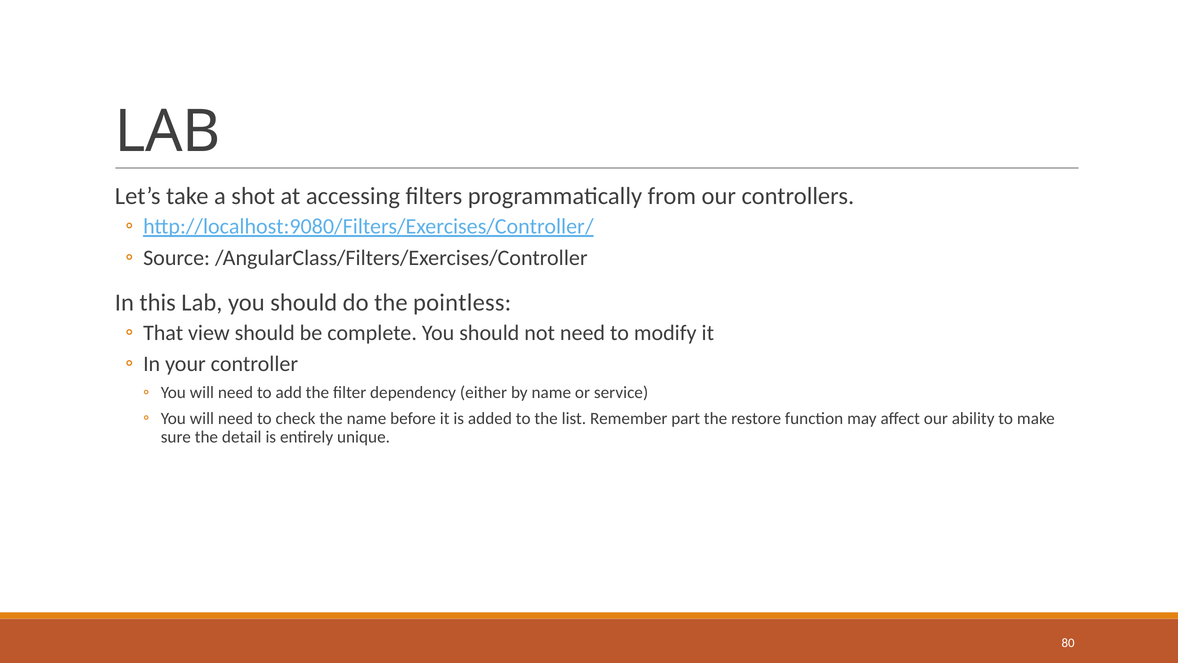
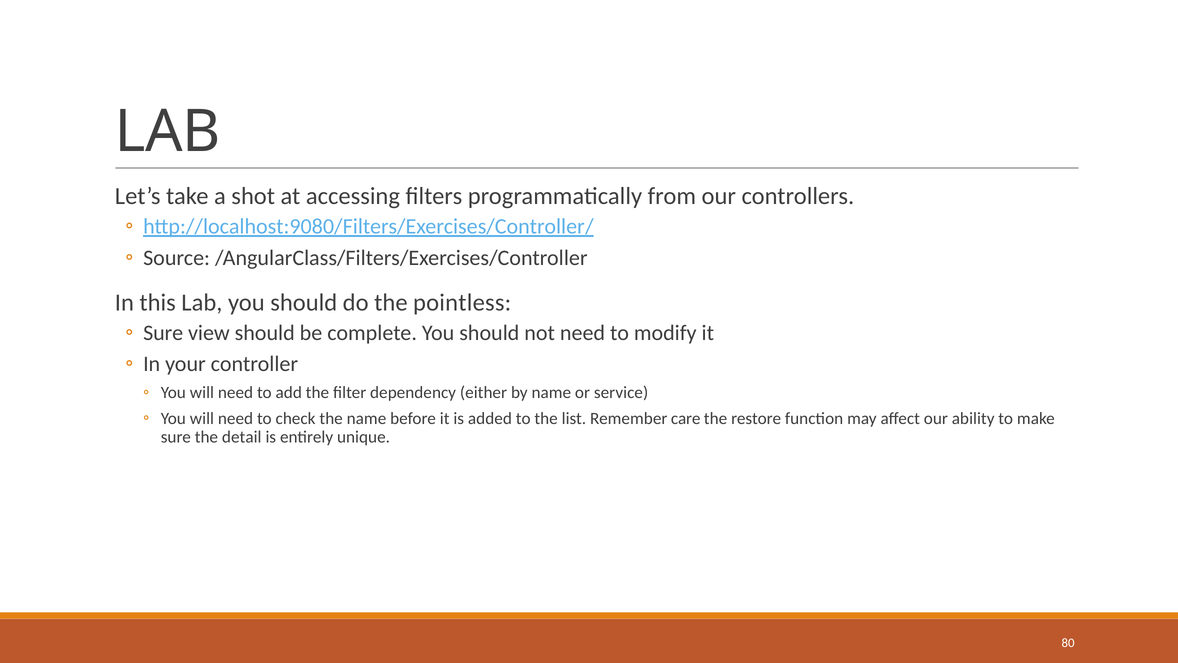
That: That -> Sure (163, 333)
part: part -> care (686, 418)
